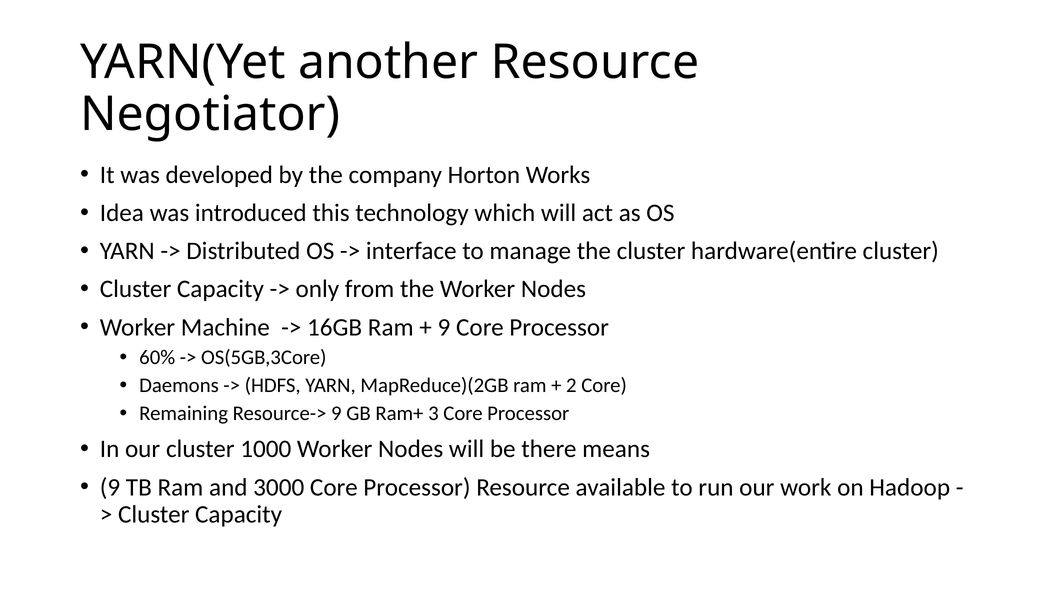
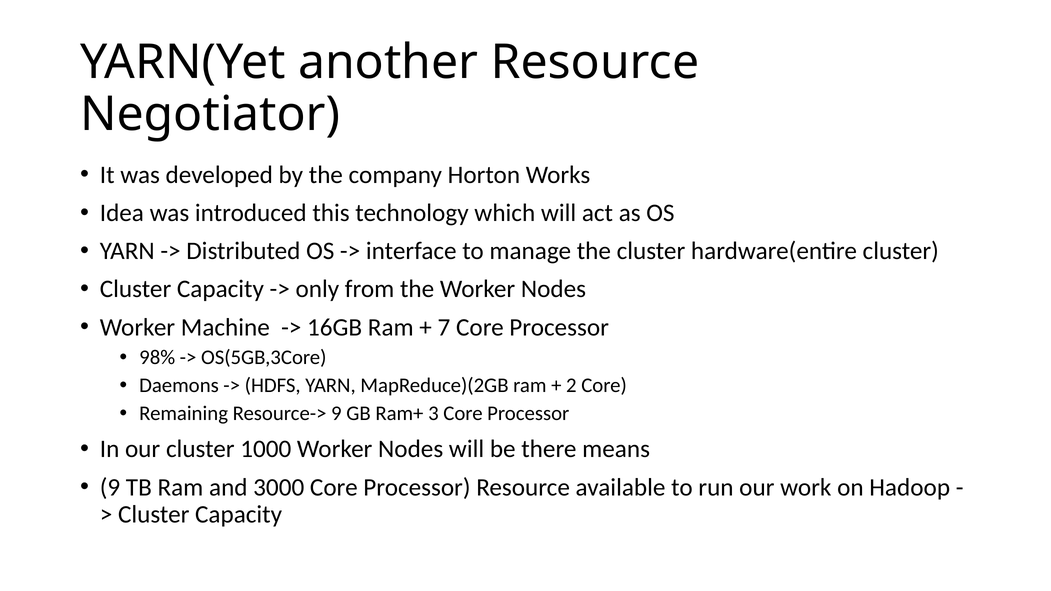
9: 9 -> 7 (444, 327)
60%: 60% -> 98% (157, 358)
